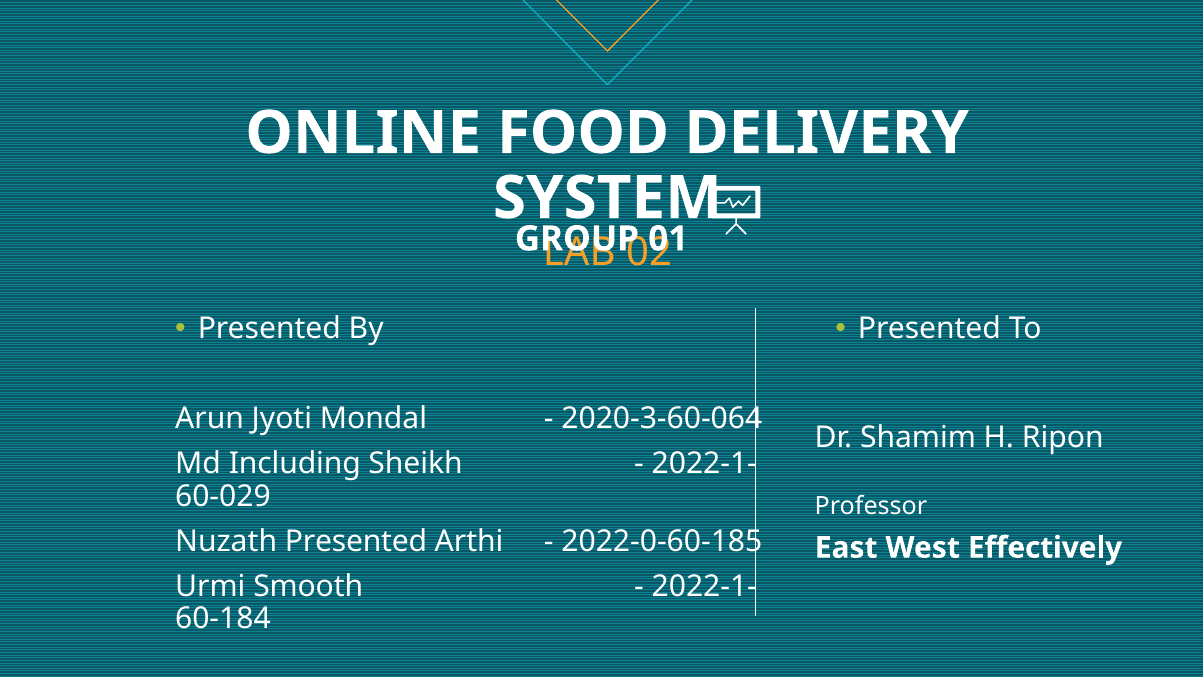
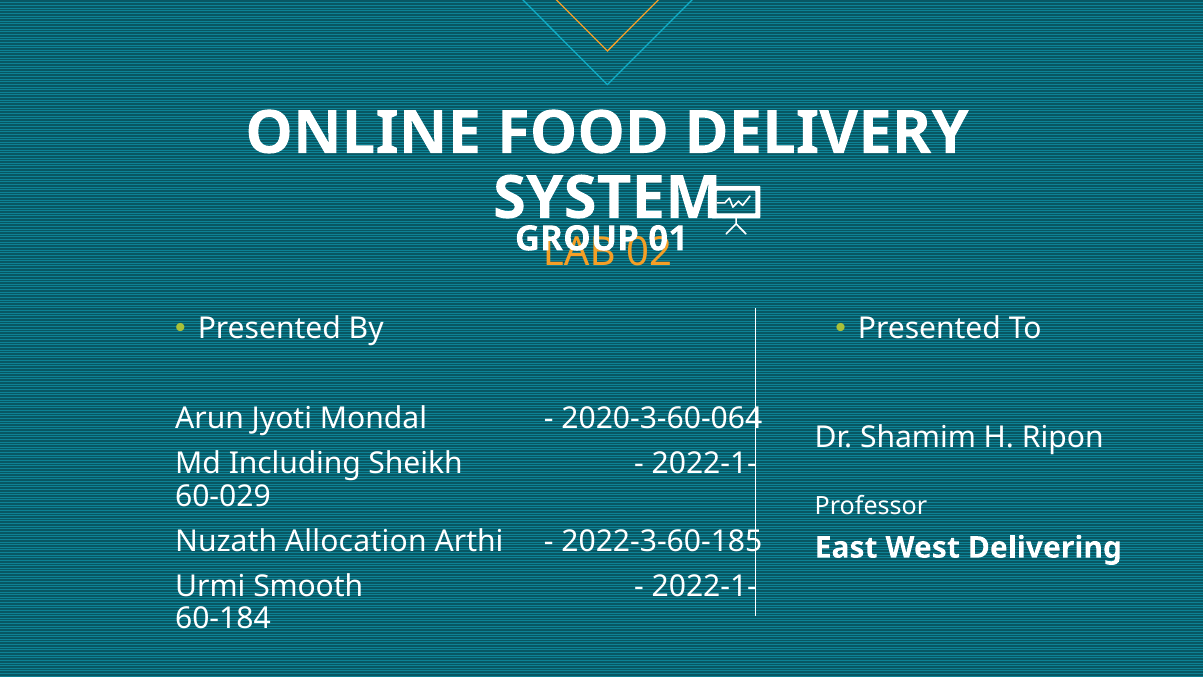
Nuzath Presented: Presented -> Allocation (356, 541)
2022-0-60-185: 2022-0-60-185 -> 2022-3-60-185 (662, 541)
Effectively: Effectively -> Delivering (1045, 548)
